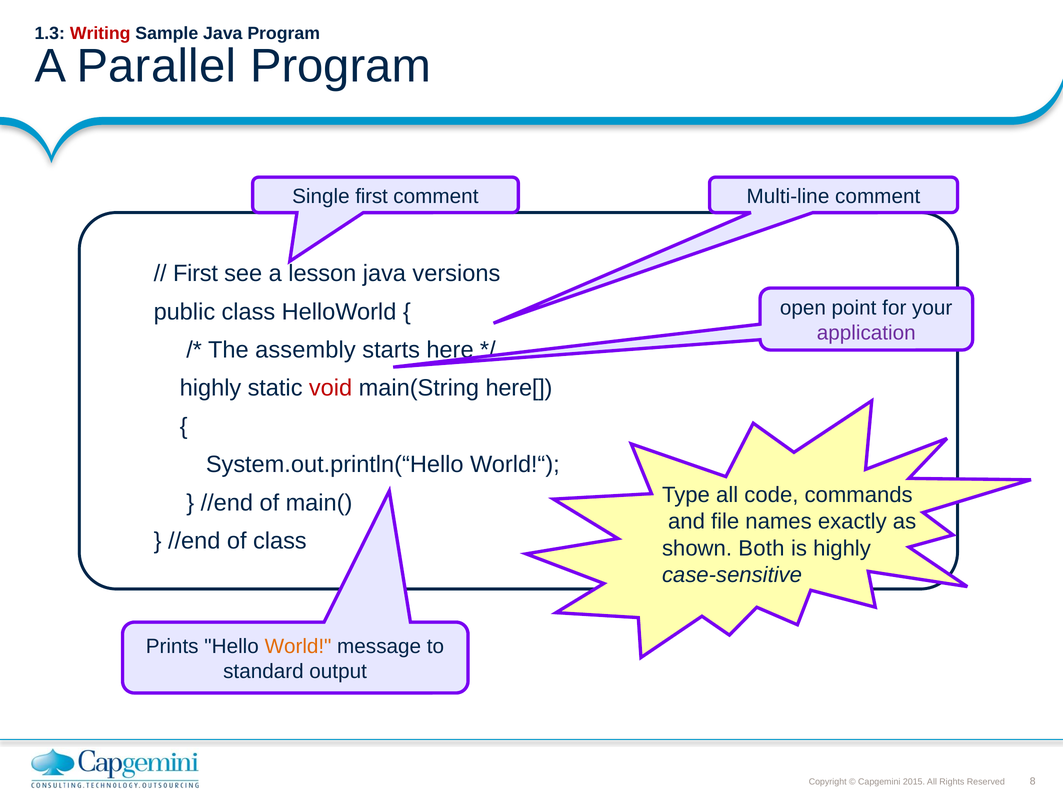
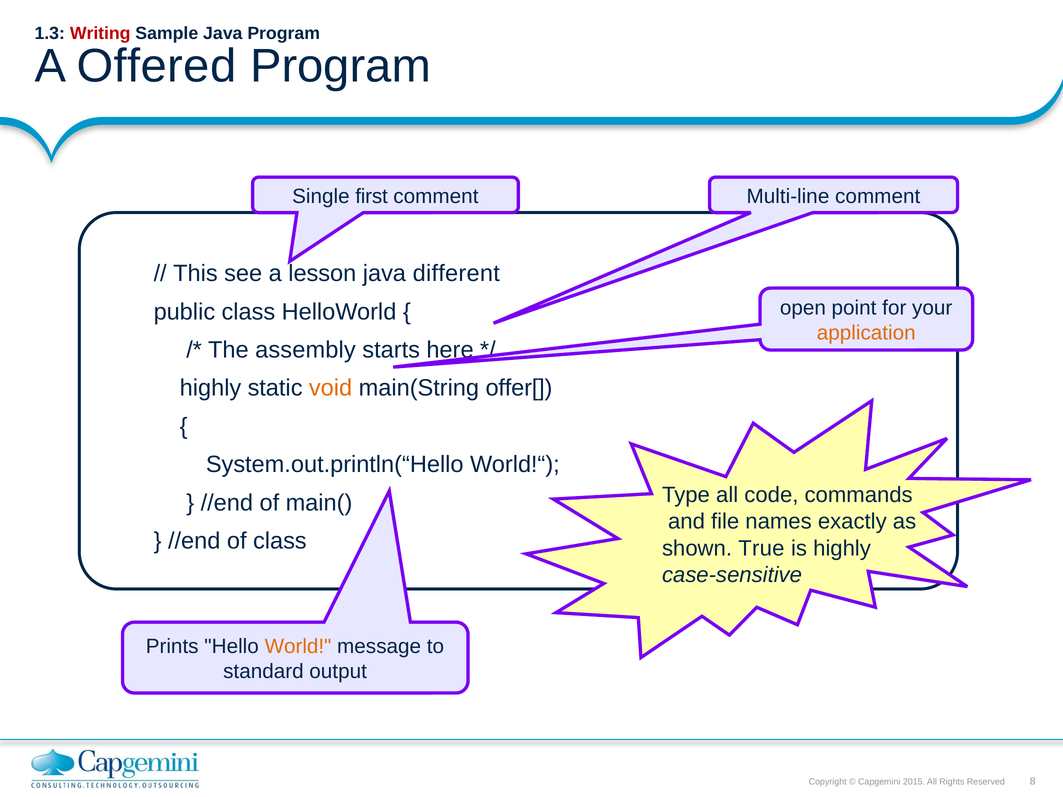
Parallel: Parallel -> Offered (156, 66)
First: First -> This (195, 274)
versions: versions -> different (456, 274)
application colour: purple -> orange (866, 333)
void colour: red -> orange (331, 388)
here[: here[ -> offer[ (519, 388)
Both: Both -> True (761, 548)
